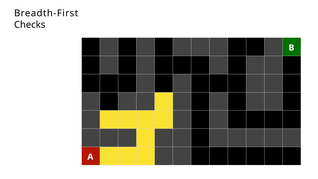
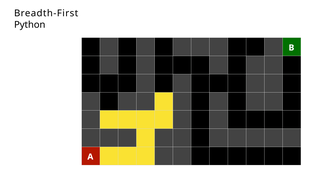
Checks: Checks -> Python (30, 25)
